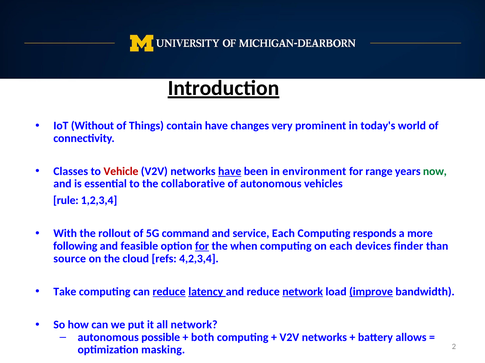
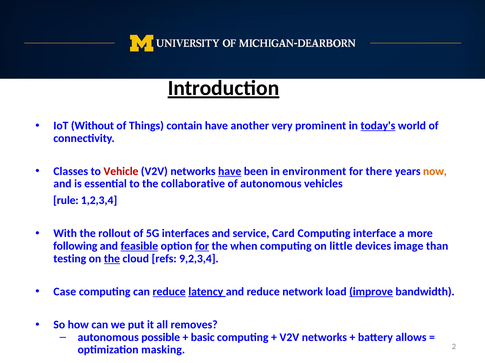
changes: changes -> another (250, 126)
today's underline: none -> present (378, 126)
range: range -> there (379, 172)
now colour: green -> orange (435, 172)
command: command -> interfaces (186, 234)
service Each: Each -> Card (283, 234)
responds: responds -> interface (375, 234)
feasible underline: none -> present (139, 246)
on each: each -> little (341, 246)
finder: finder -> image (409, 246)
source: source -> testing (70, 259)
the underline: none -> present (112, 259)
4,2,3,4: 4,2,3,4 -> 9,2,3,4 (199, 259)
Take: Take -> Case (65, 292)
network underline: present -> none (303, 292)
all network: network -> removes (194, 325)
both: both -> basic (203, 338)
